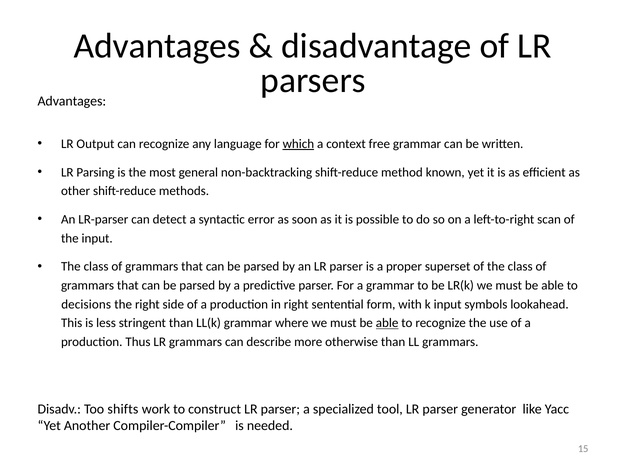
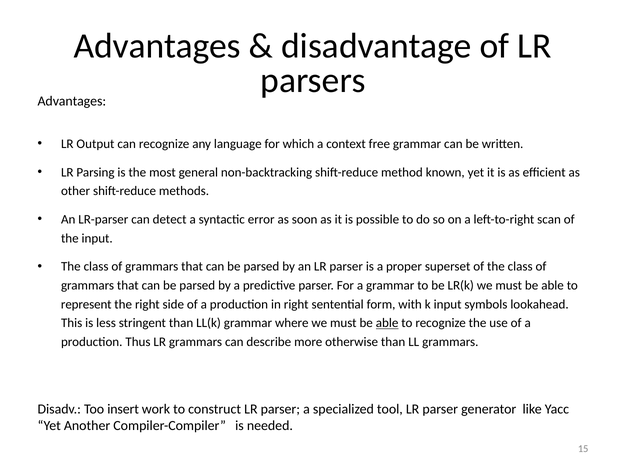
which underline: present -> none (298, 144)
decisions: decisions -> represent (86, 304)
shifts: shifts -> insert (123, 409)
